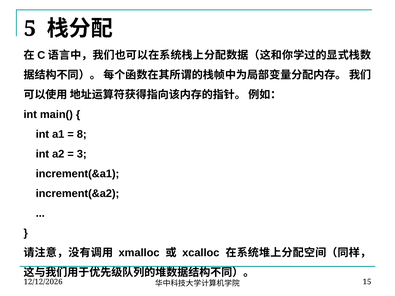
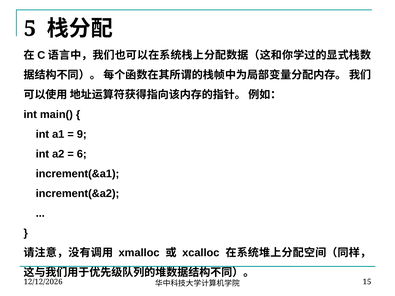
8: 8 -> 9 (82, 134)
3: 3 -> 6 (82, 154)
